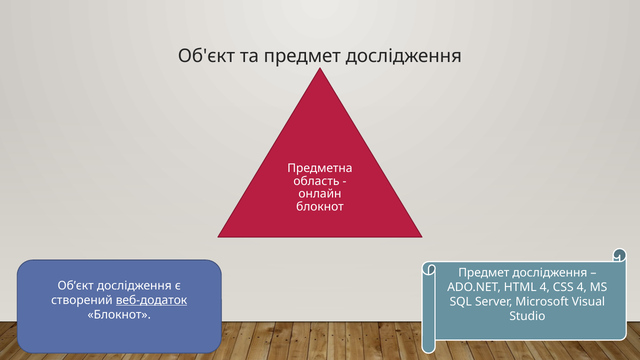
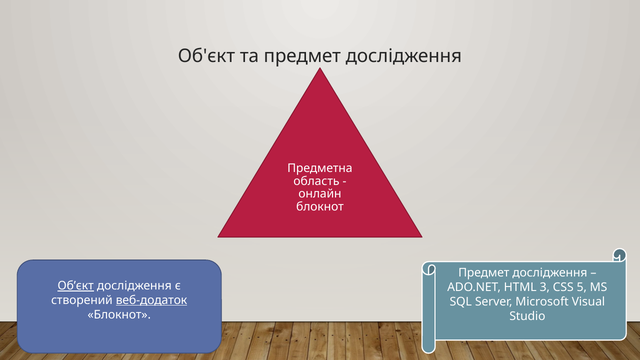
Об’єкт underline: none -> present (76, 286)
HTML 4: 4 -> 3 (545, 287)
CSS 4: 4 -> 5 (582, 287)
